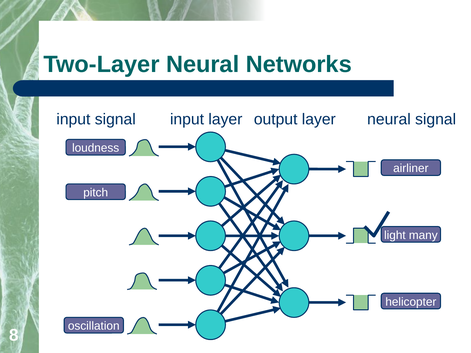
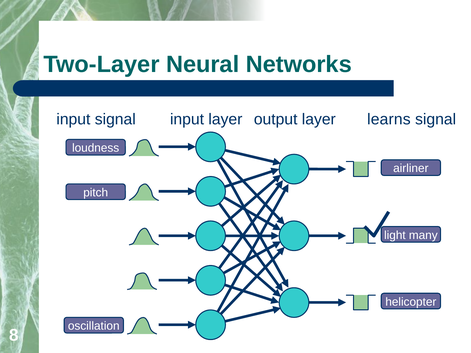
layer neural: neural -> learns (389, 119)
